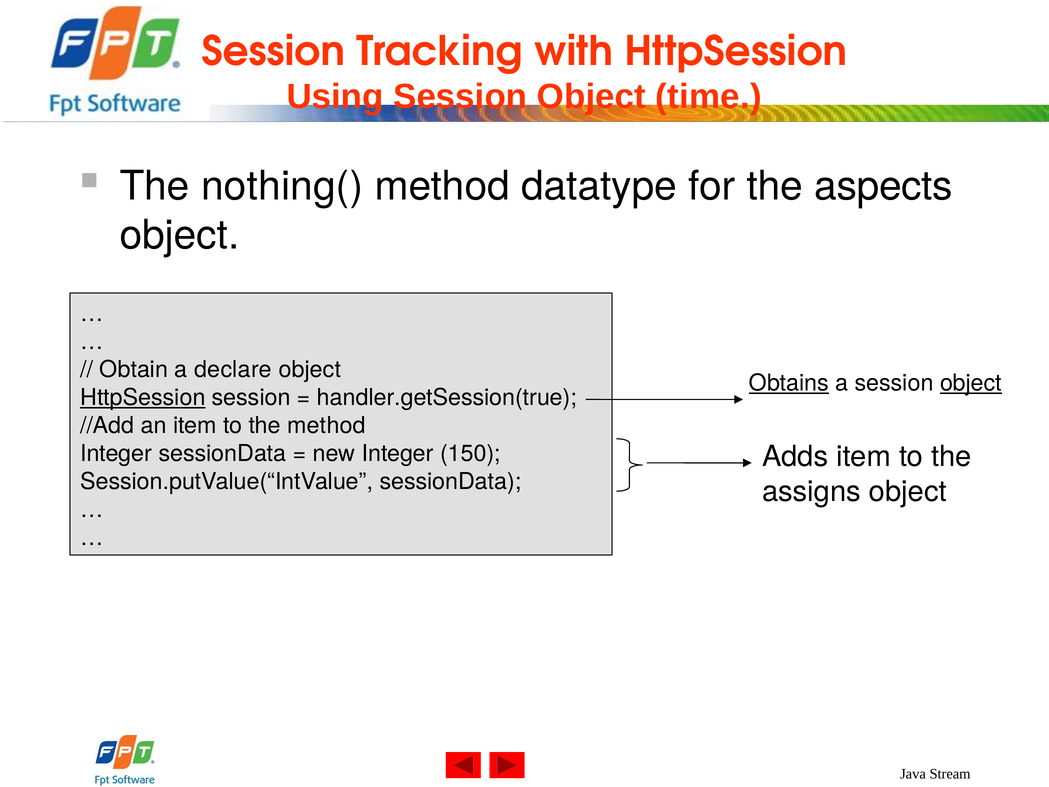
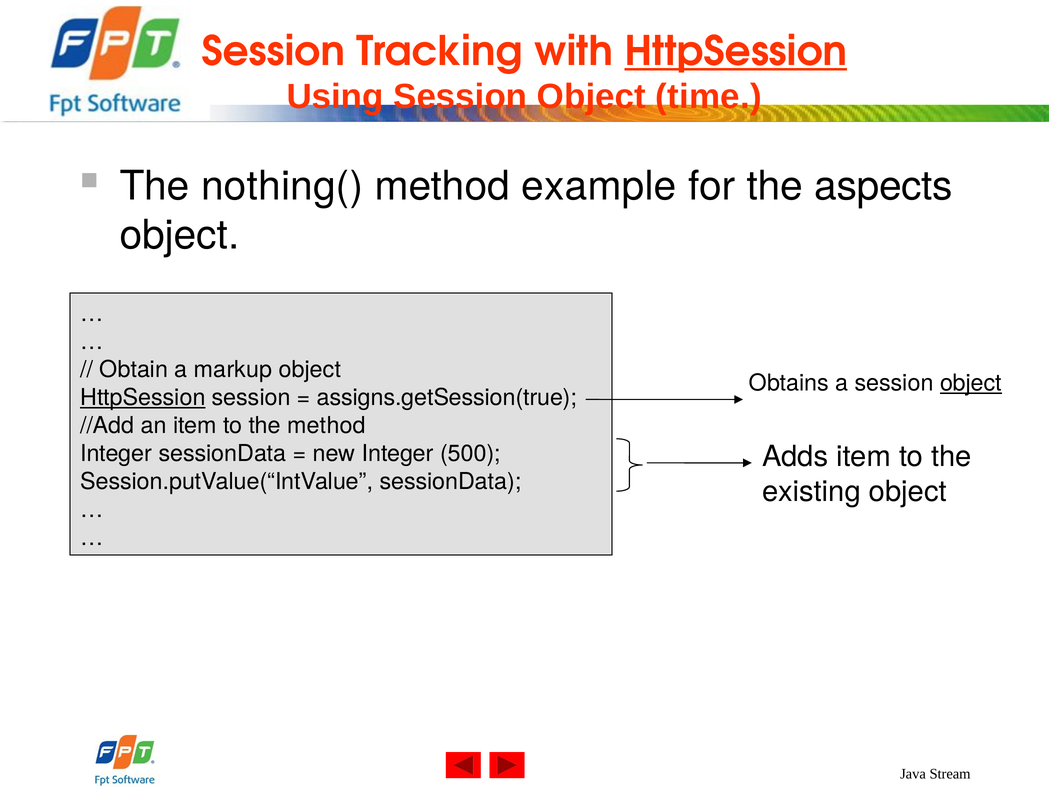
HttpSession underline: none -> present (736, 52)
datatype: datatype -> example (599, 186)
declare: declare -> markup (233, 370)
Obtains underline: present -> none (789, 383)
handler.getSession(true: handler.getSession(true -> assigns.getSession(true (447, 398)
150: 150 -> 500 (470, 453)
assigns: assigns -> existing (811, 492)
